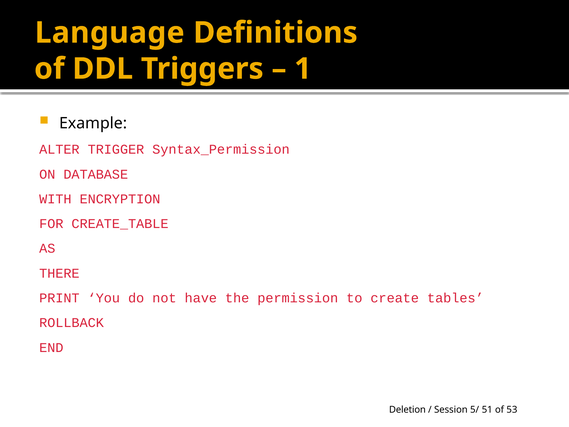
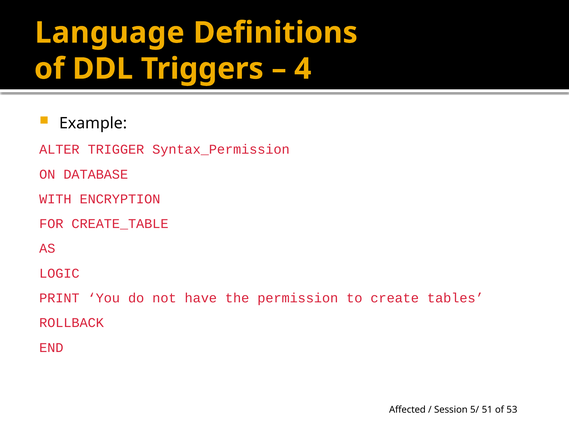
1: 1 -> 4 (303, 69)
THERE: THERE -> LOGIC (59, 273)
Deletion: Deletion -> Affected (407, 409)
